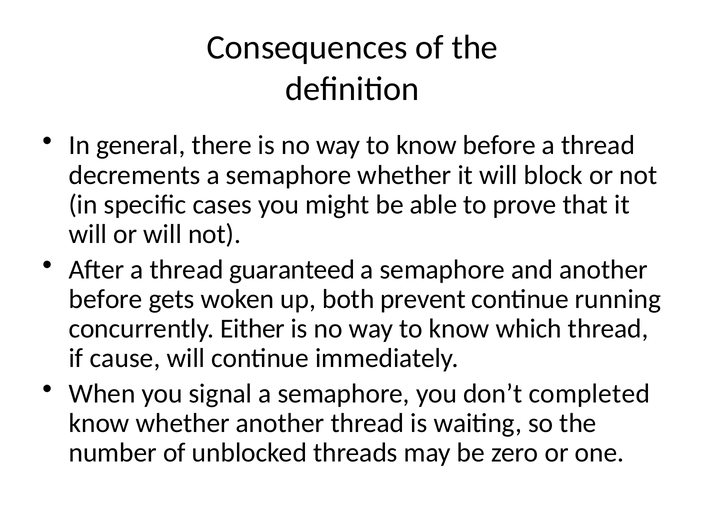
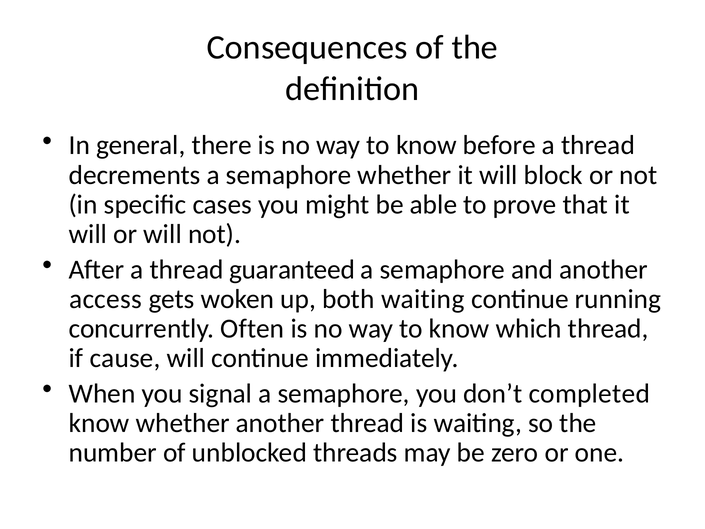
before: before -> access (106, 299)
both prevent: prevent -> waiting (423, 299)
Either: Either -> Often (252, 329)
